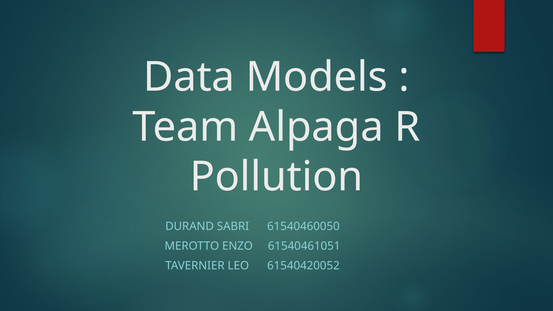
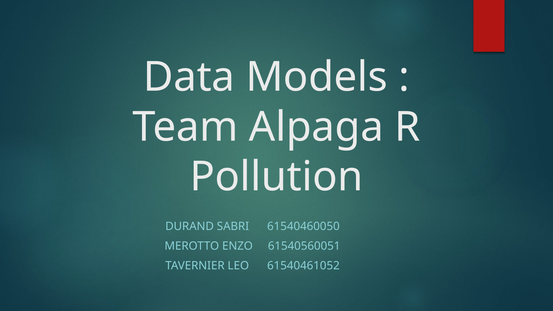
61540461051: 61540461051 -> 61540560051 (304, 246)
61540420052: 61540420052 -> 61540461052 (303, 266)
